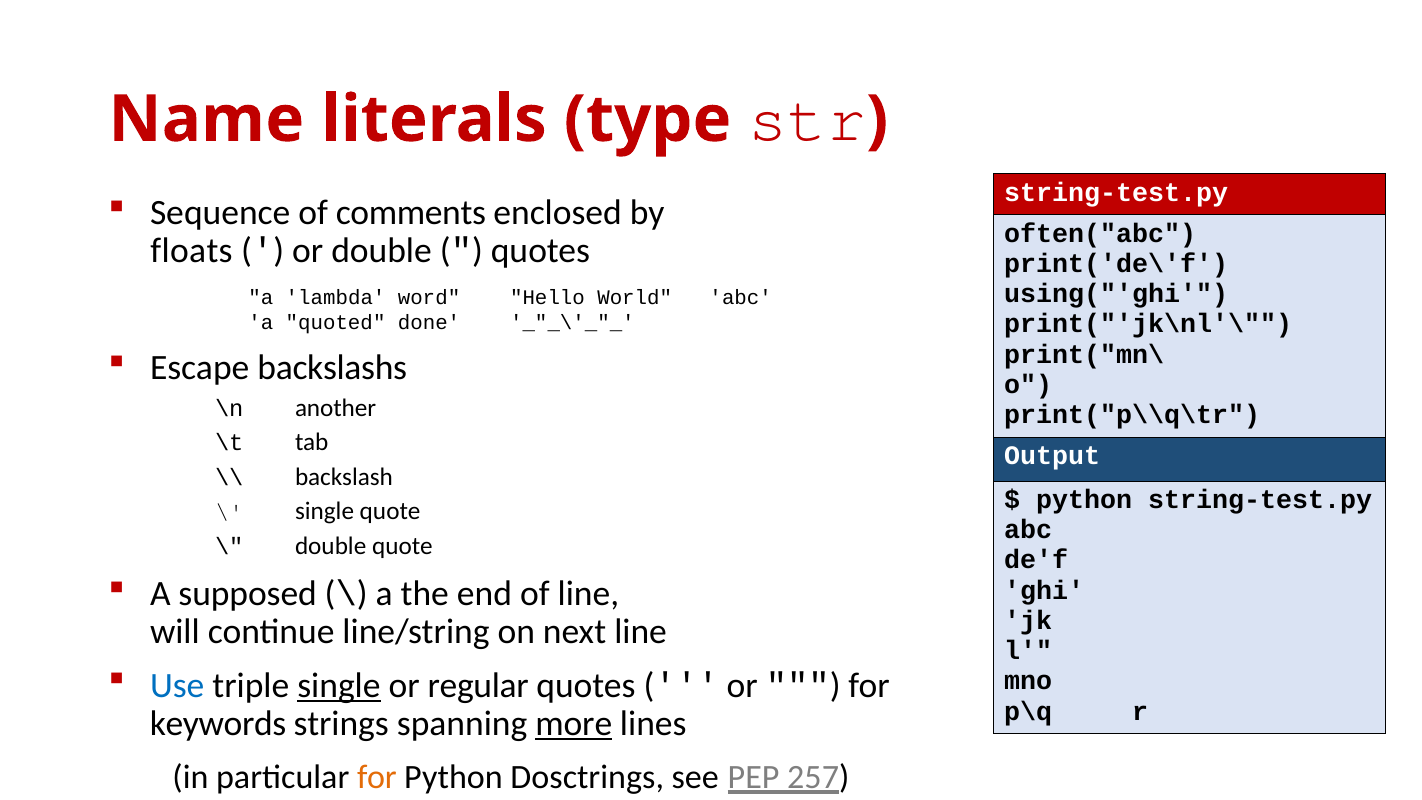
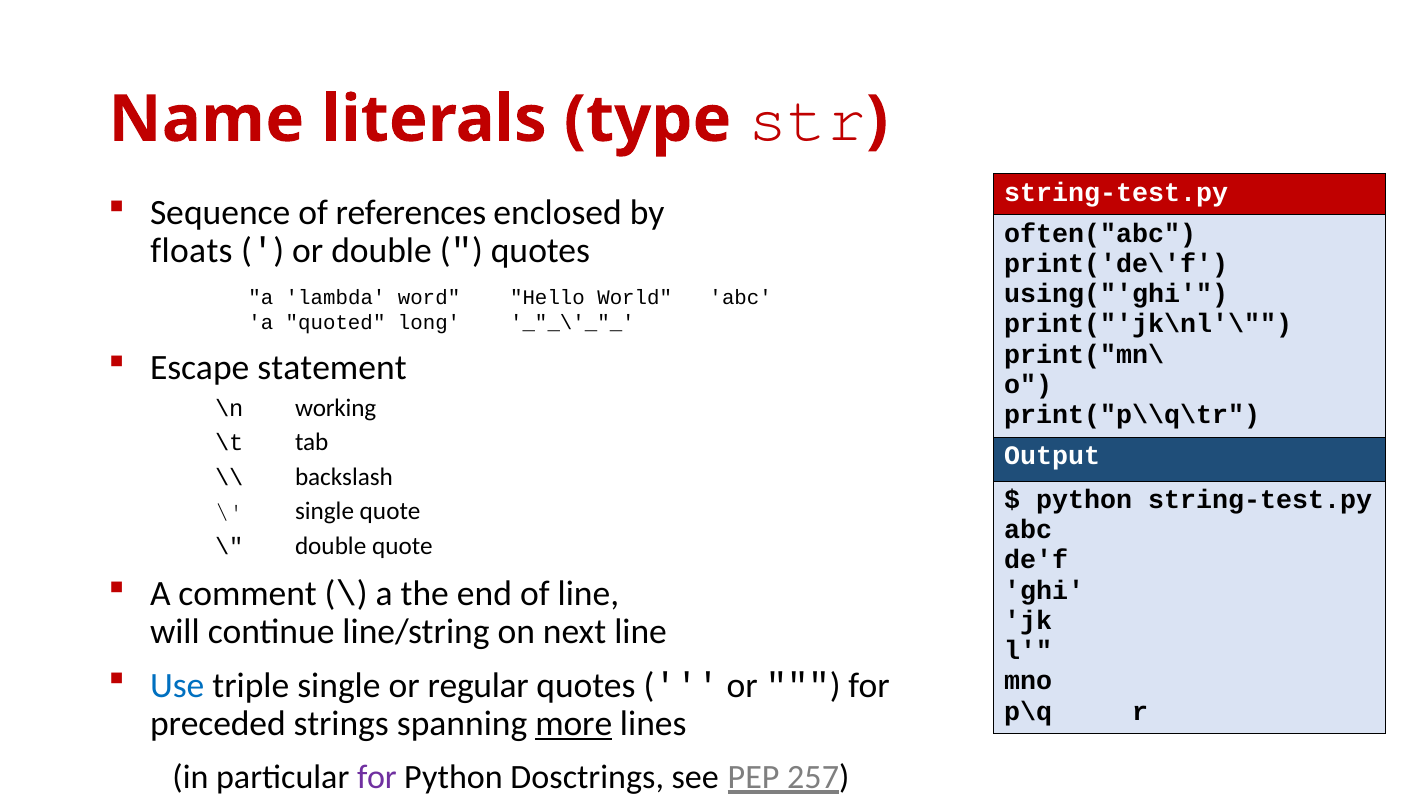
comments: comments -> references (411, 212)
done: done -> long (429, 322)
backslashs: backslashs -> statement (332, 367)
another: another -> working (336, 408)
supposed: supposed -> comment (248, 594)
single underline: present -> none (339, 685)
keywords: keywords -> preceded (218, 724)
for colour: orange -> purple (377, 777)
